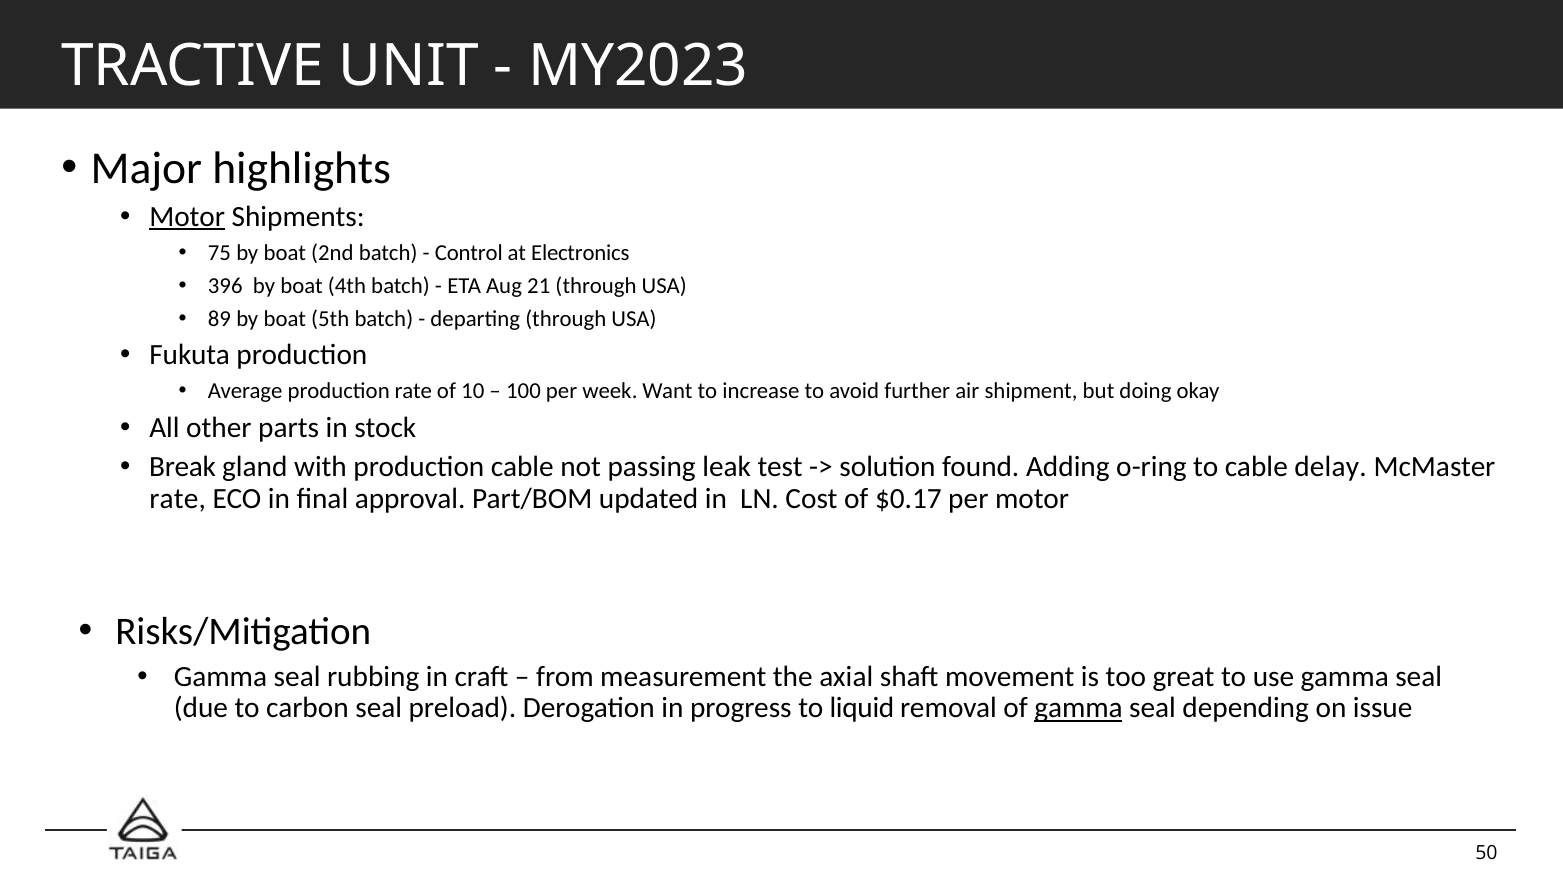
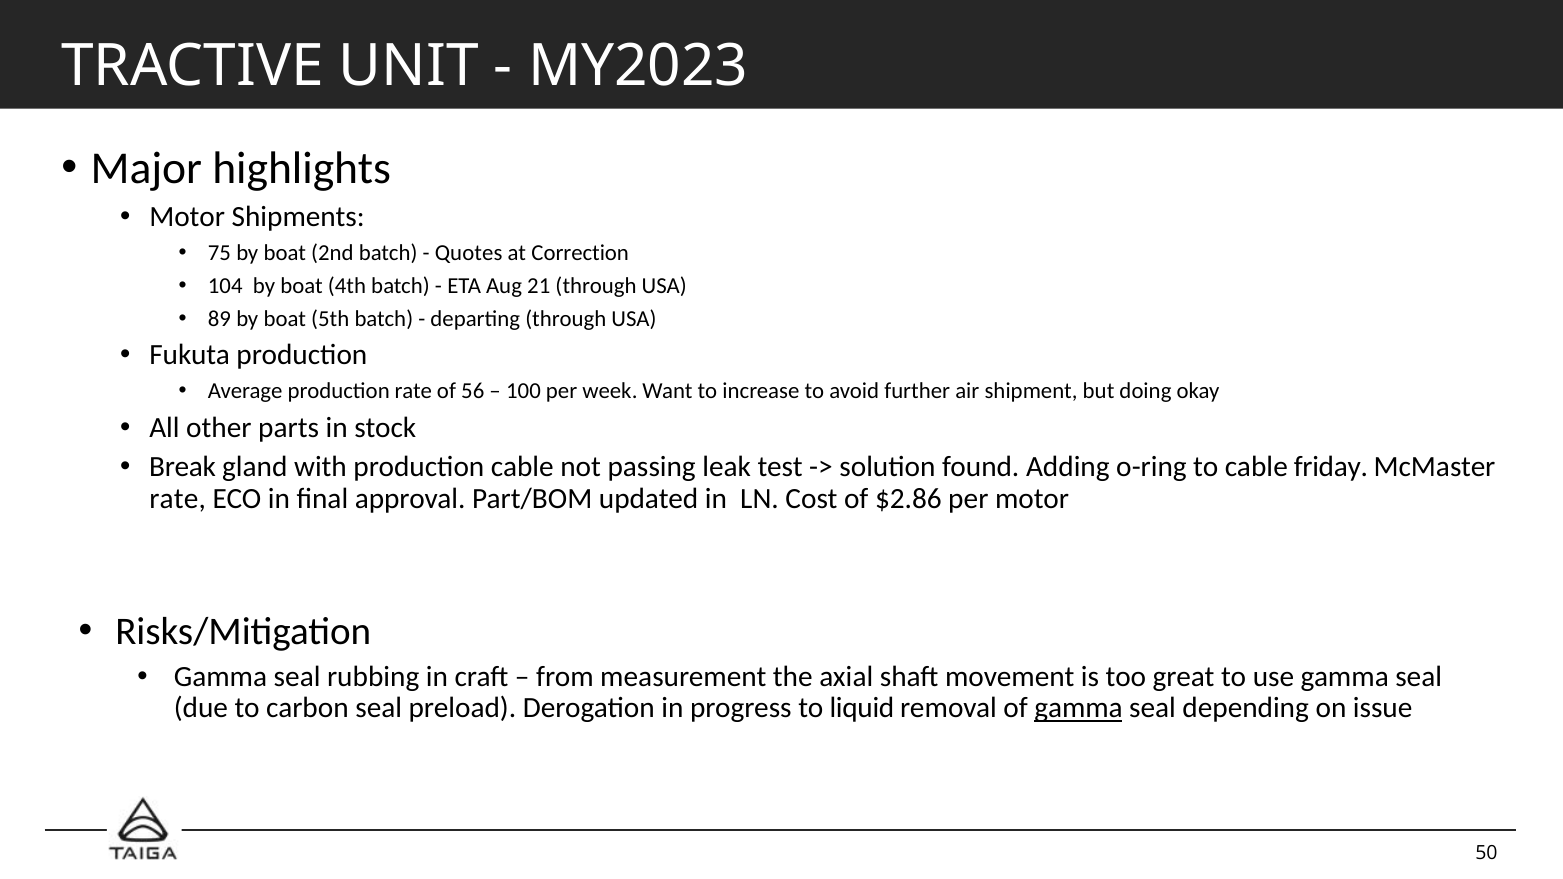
Motor underline: present -> none (187, 217)
Control: Control -> Quotes (469, 253)
Electronics: Electronics -> Correction (580, 253)
396: 396 -> 104 (225, 286)
10: 10 -> 56 (473, 391)
delay: delay -> friday (1331, 467)
$0.17: $0.17 -> $2.86 (908, 499)
